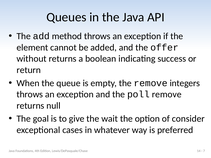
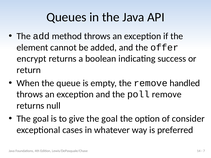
without: without -> encrypt (32, 59)
integers: integers -> handled (185, 83)
give the wait: wait -> goal (110, 119)
